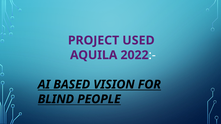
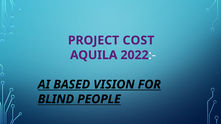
USED: USED -> COST (138, 40)
